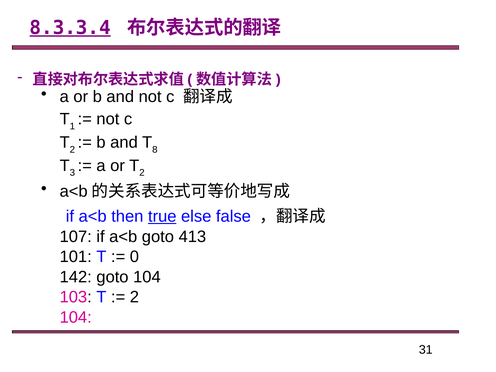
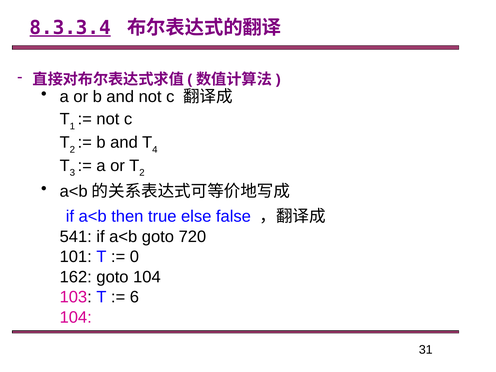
8: 8 -> 4 (155, 150)
true underline: present -> none (162, 216)
107: 107 -> 541 (76, 237)
413: 413 -> 720 (192, 237)
142: 142 -> 162 (76, 277)
2: 2 -> 6 (134, 297)
